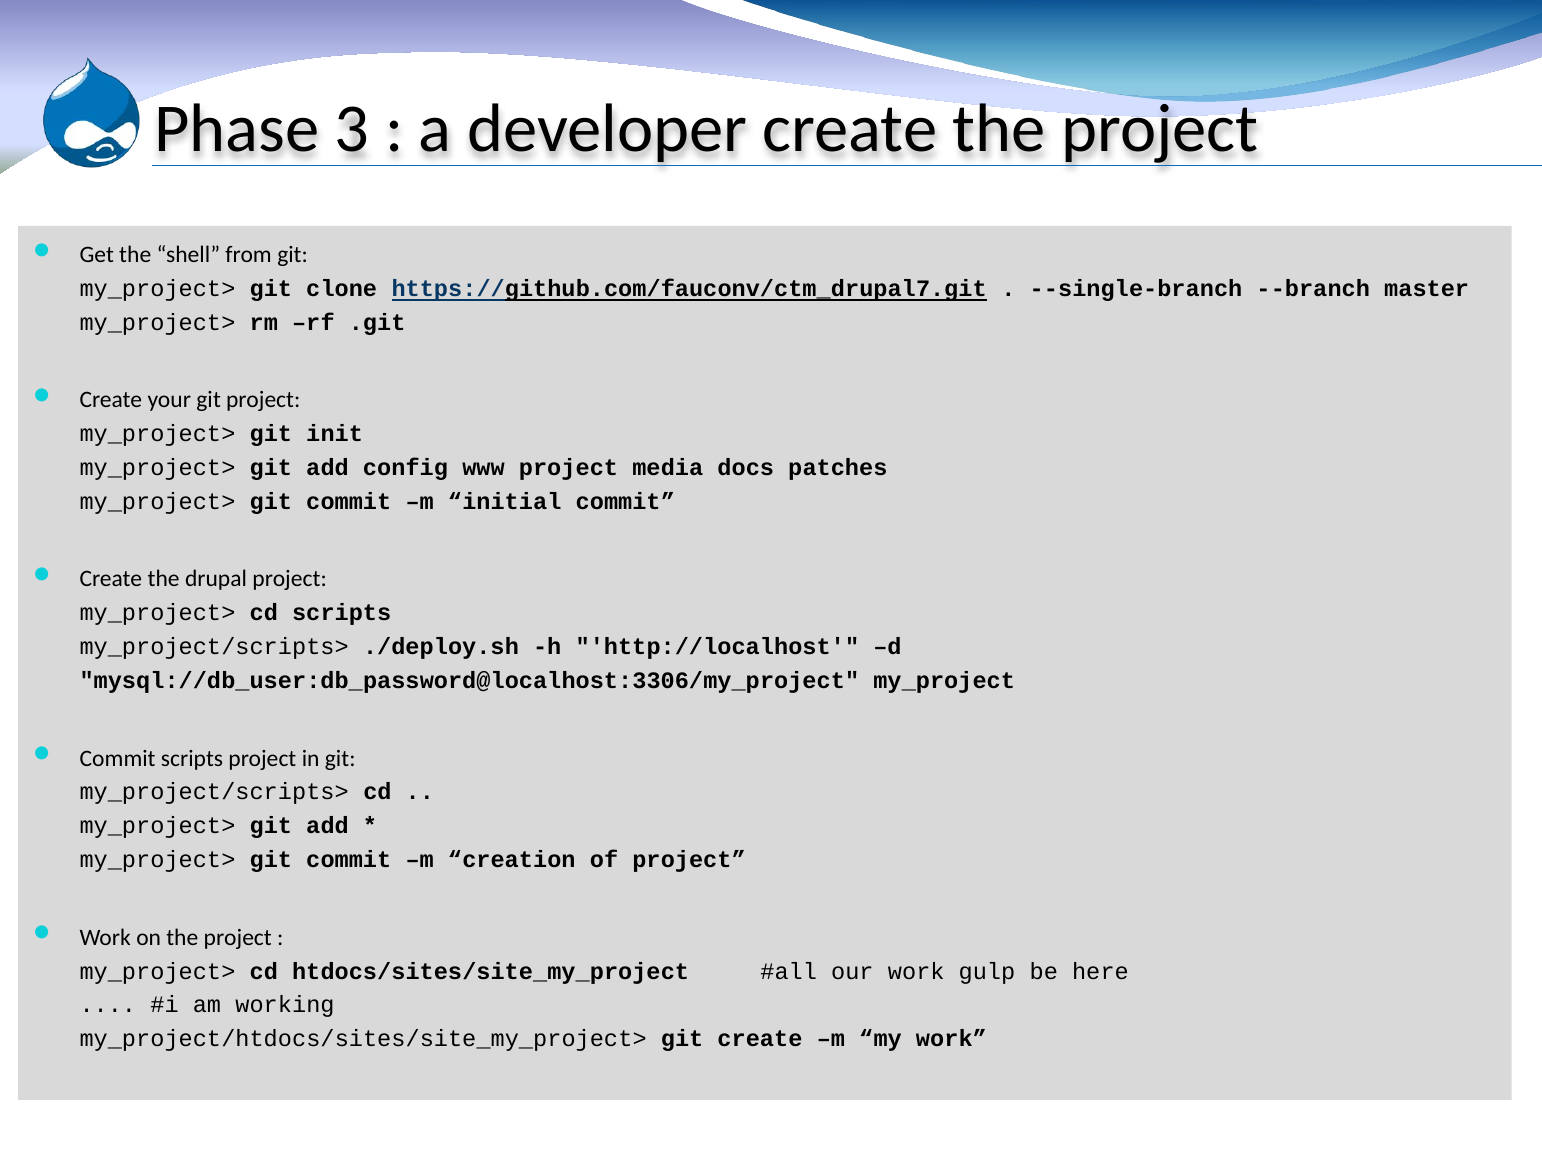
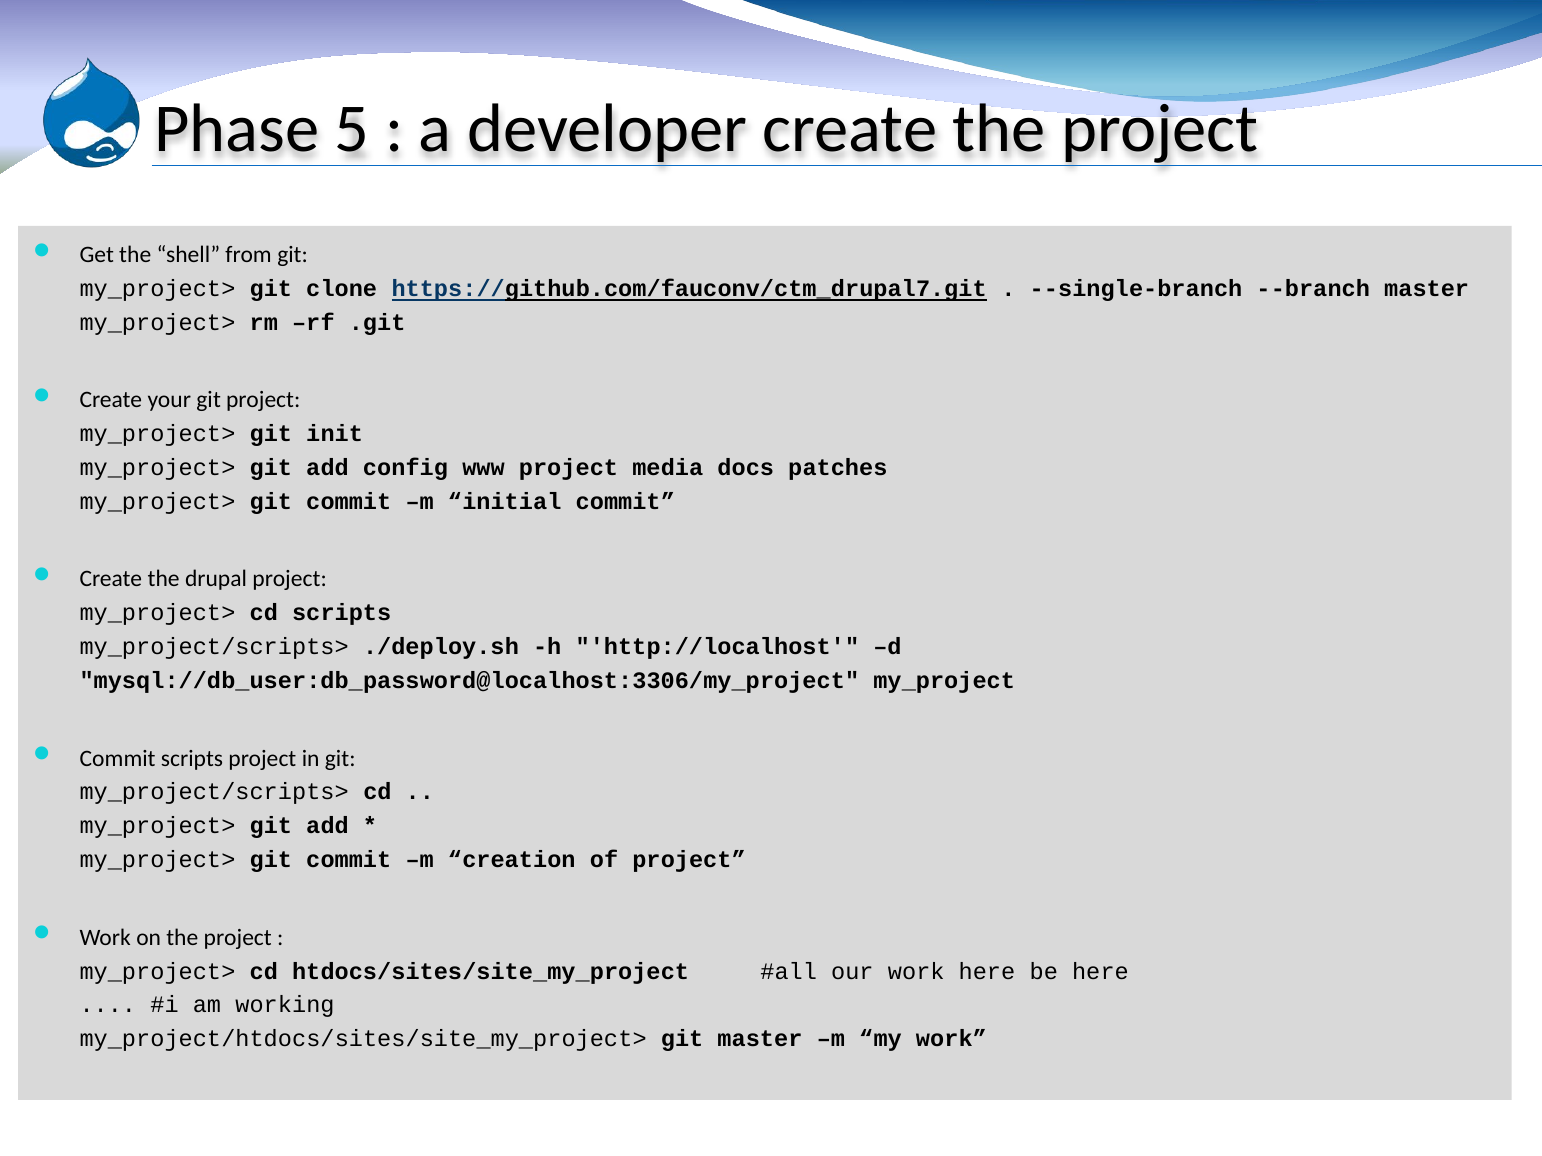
3: 3 -> 5 (352, 129)
work gulp: gulp -> here (987, 972)
git create: create -> master (760, 1040)
